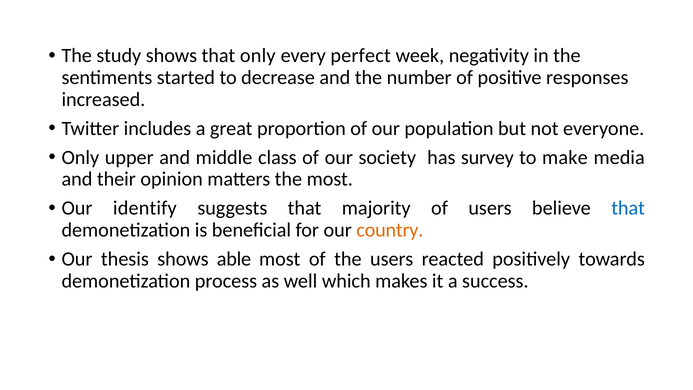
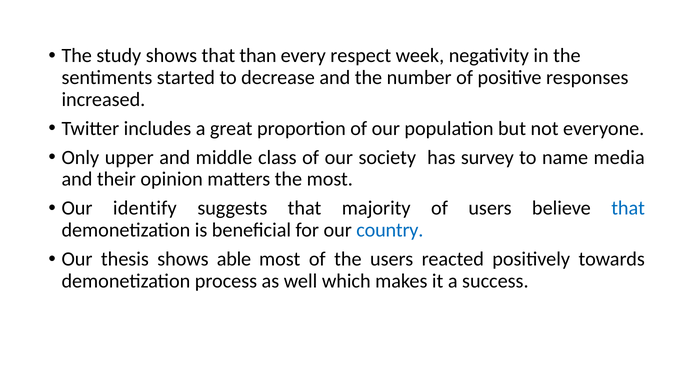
that only: only -> than (258, 56)
perfect: perfect -> respect (361, 56)
make: make -> name (565, 157)
country colour: orange -> blue (390, 230)
